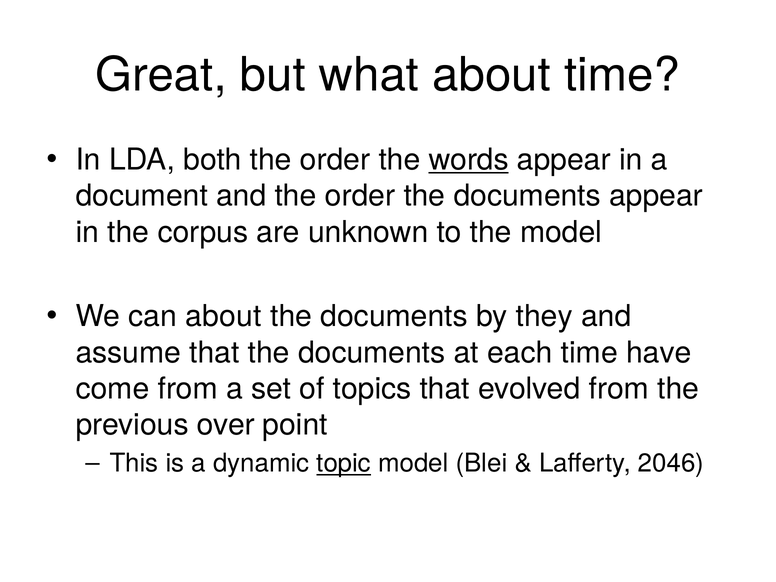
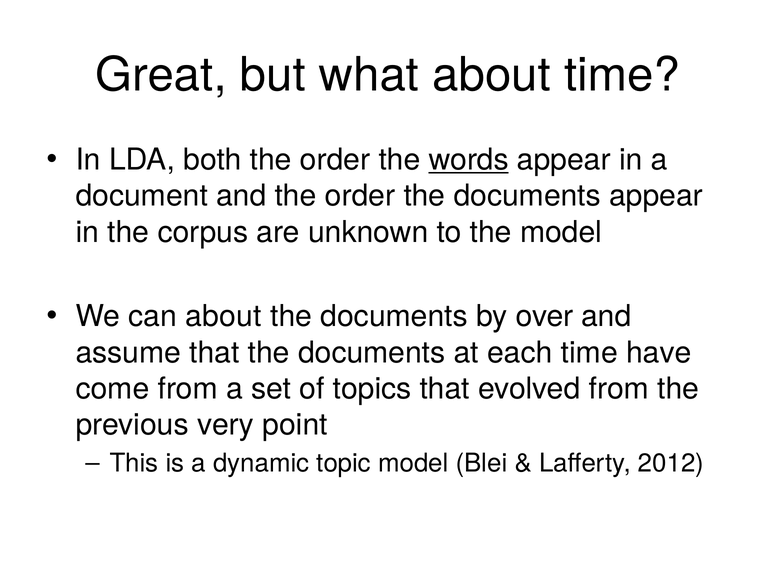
they: they -> over (544, 317)
over: over -> very (226, 425)
topic underline: present -> none (344, 463)
2046: 2046 -> 2012 (671, 463)
